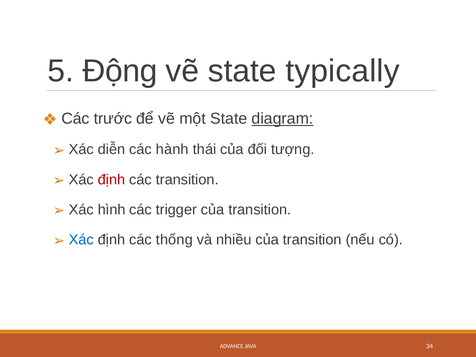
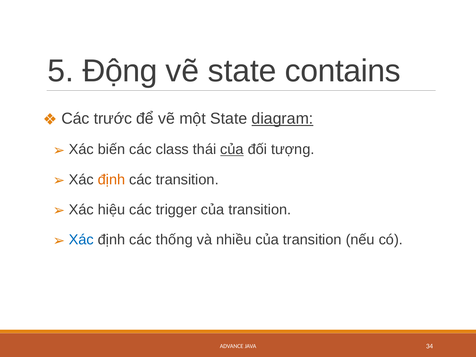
typically: typically -> contains (343, 71)
diễn: diễn -> biến (112, 149)
hành: hành -> class (172, 149)
của underline: none -> present (232, 149)
định colour: red -> orange (112, 180)
hình: hình -> hiệu (112, 210)
